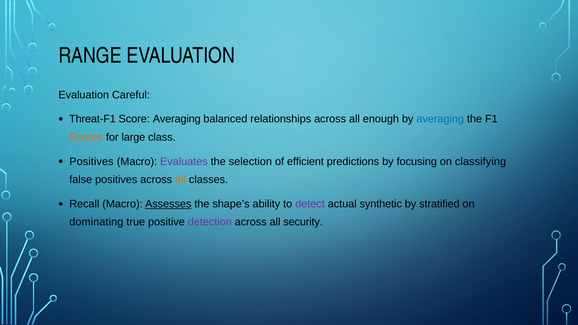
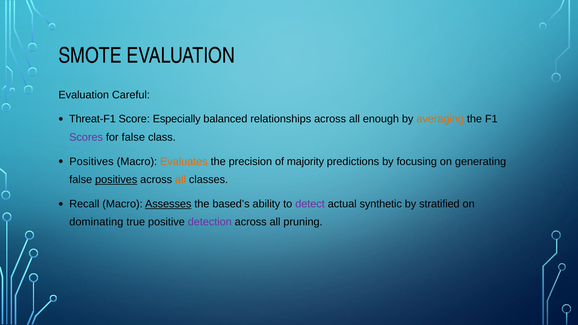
RANGE: RANGE -> SMOTE (90, 56)
Score Averaging: Averaging -> Especially (177, 119)
averaging colour: blue -> orange (440, 119)
Scores colour: orange -> purple (86, 137)
for large: large -> false (133, 137)
Evaluates colour: purple -> orange (184, 162)
selection: selection -> precision (250, 162)
efficient: efficient -> majority (305, 162)
classifying: classifying -> generating (481, 162)
positives underline: none -> present (116, 180)
shape’s: shape’s -> based’s (231, 204)
security: security -> pruning (303, 222)
